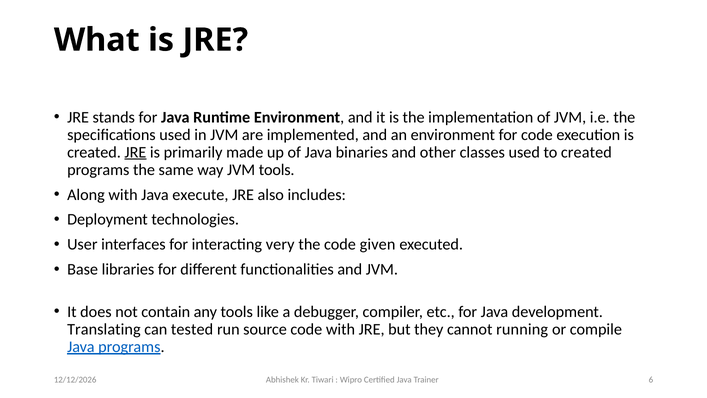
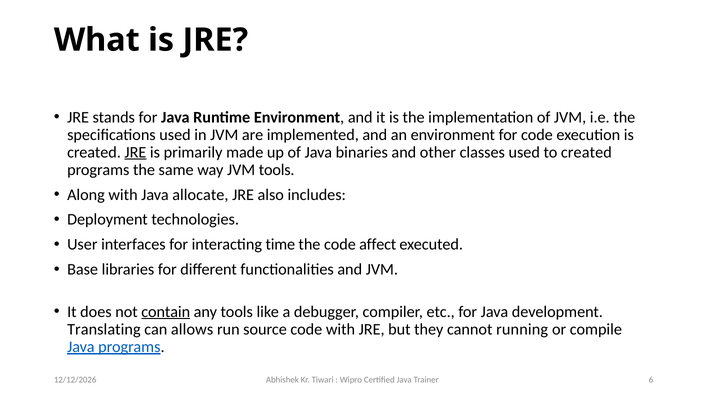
execute: execute -> allocate (200, 194)
very: very -> time (280, 244)
given: given -> affect (378, 244)
contain underline: none -> present (166, 311)
tested: tested -> allows (192, 329)
